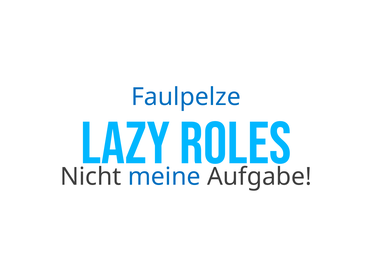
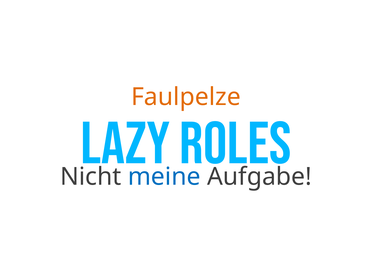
Faulpelze colour: blue -> orange (186, 97)
